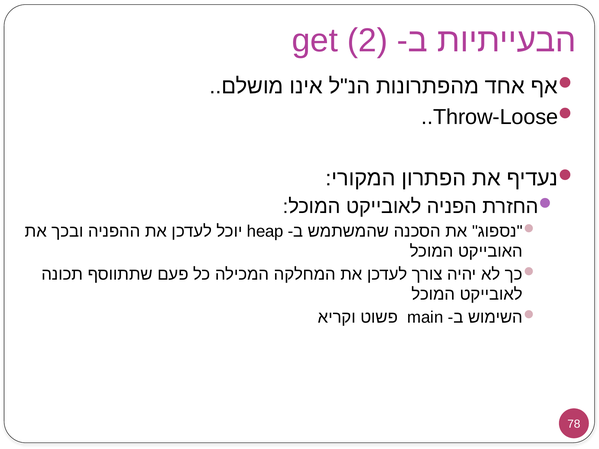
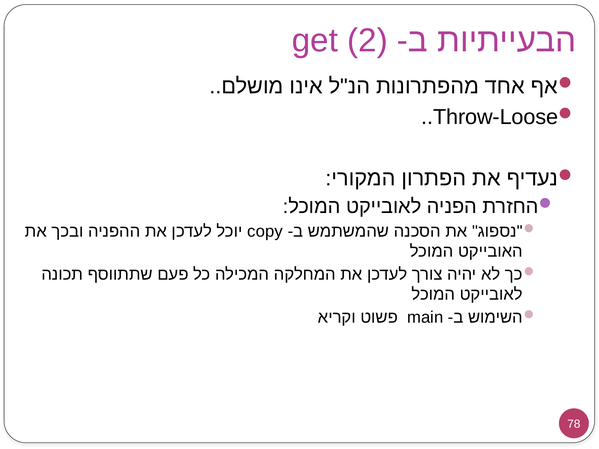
heap: heap -> copy (265, 231)
